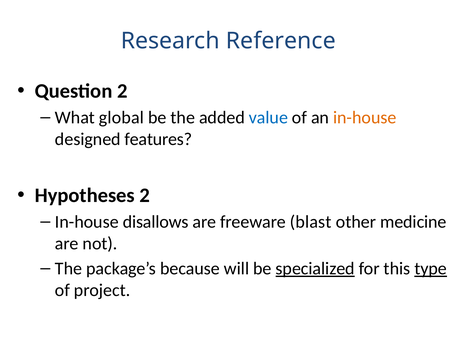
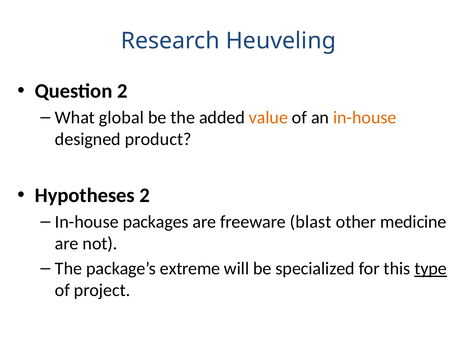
Reference: Reference -> Heuveling (281, 41)
value colour: blue -> orange (268, 118)
features: features -> product (158, 139)
disallows: disallows -> packages (156, 222)
because: because -> extreme (190, 269)
specialized underline: present -> none (315, 269)
